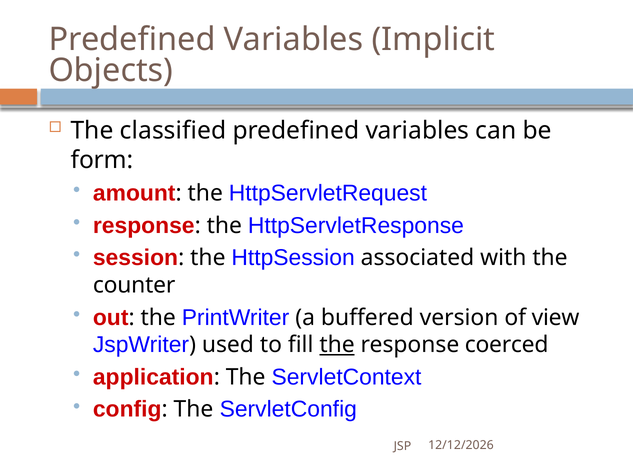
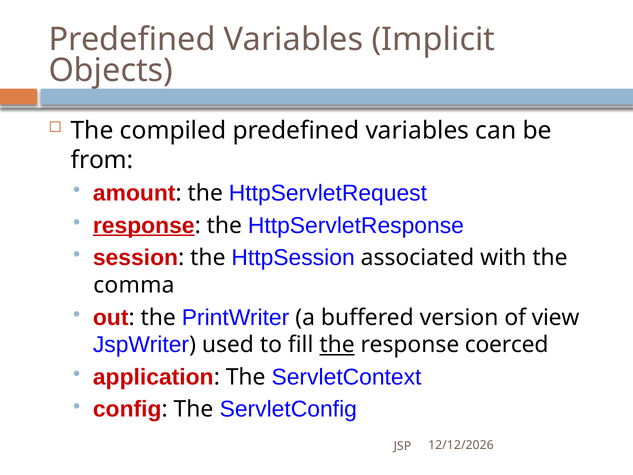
classified: classified -> compiled (173, 130)
form: form -> from (102, 160)
response underline: none -> present (144, 225)
counter: counter -> comma (134, 285)
